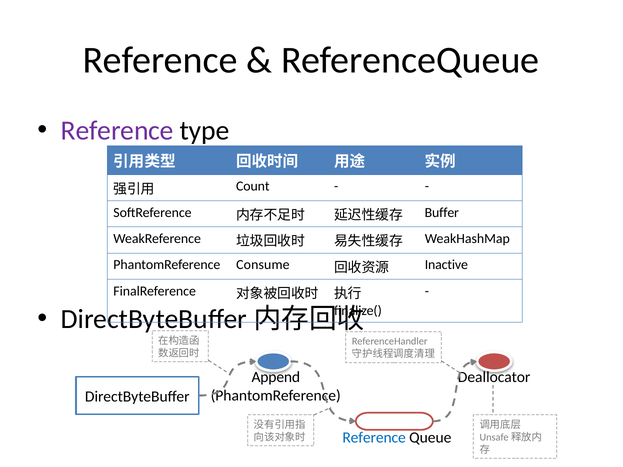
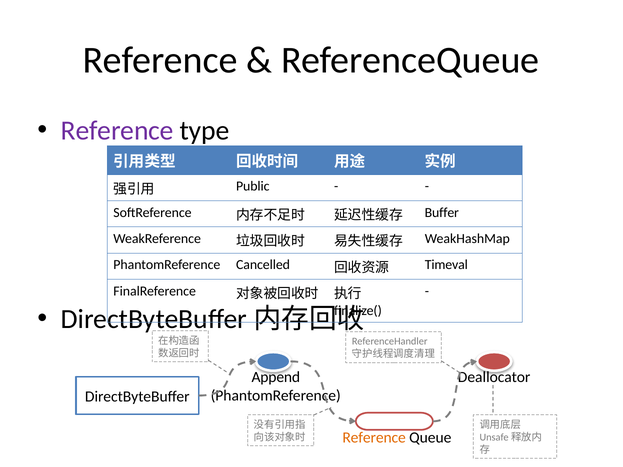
Count: Count -> Public (253, 186)
Consume: Consume -> Cancelled (263, 265)
Inactive: Inactive -> Timeval (446, 265)
Reference colour: blue -> orange (374, 438)
